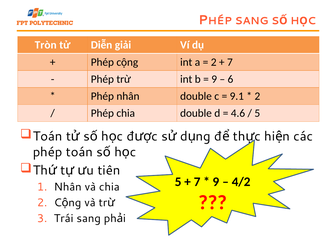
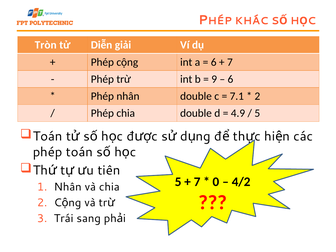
SANG: SANG -> KHÁC (252, 21)
2: 2 -> 6 (214, 62)
9.1: 9.1 -> 7.1 (237, 96)
4.6: 4.6 -> 4.9 (238, 113)
9: 9 -> 0 (216, 182)
